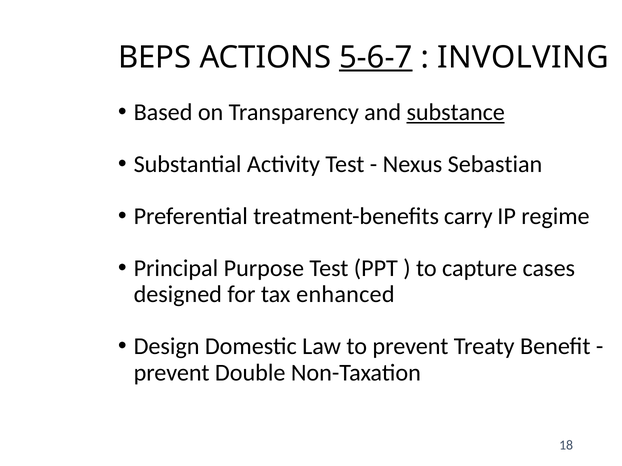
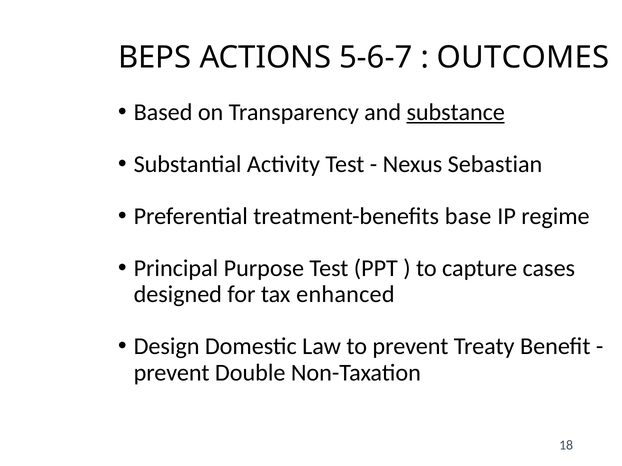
5-6-7 underline: present -> none (376, 57)
INVOLVING: INVOLVING -> OUTCOMES (523, 57)
carry: carry -> base (468, 217)
